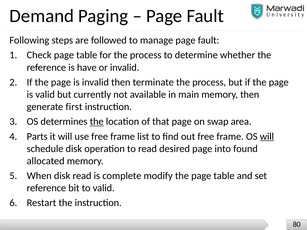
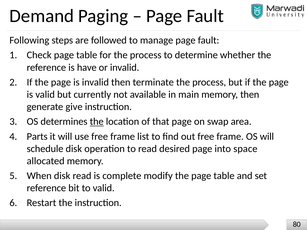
first: first -> give (74, 107)
will underline: present -> none (267, 137)
found: found -> space (245, 149)
